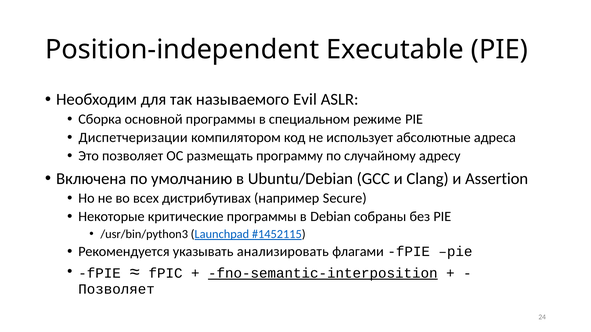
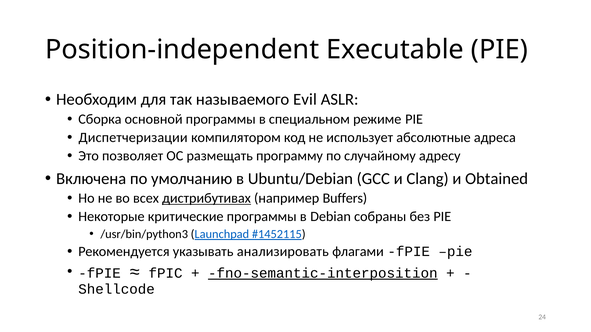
Assertion: Assertion -> Obtained (497, 179)
дистрибутивах underline: none -> present (206, 199)
Secure: Secure -> Buffers (345, 199)
Позволяет: Позволяет -> Shellcode (117, 290)
